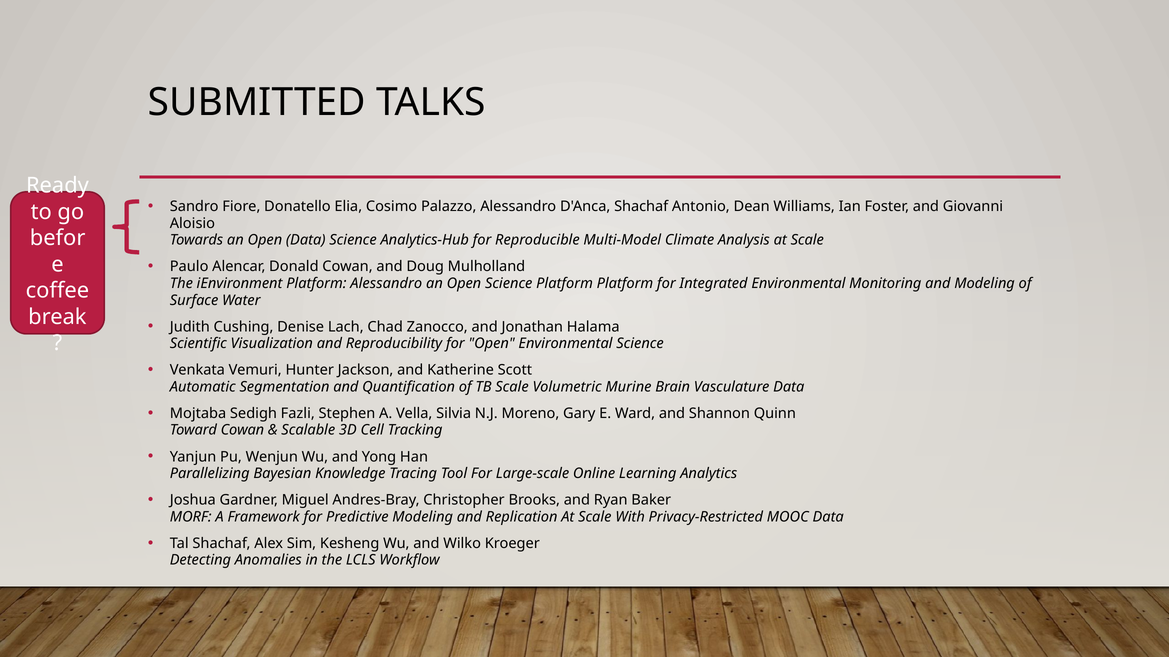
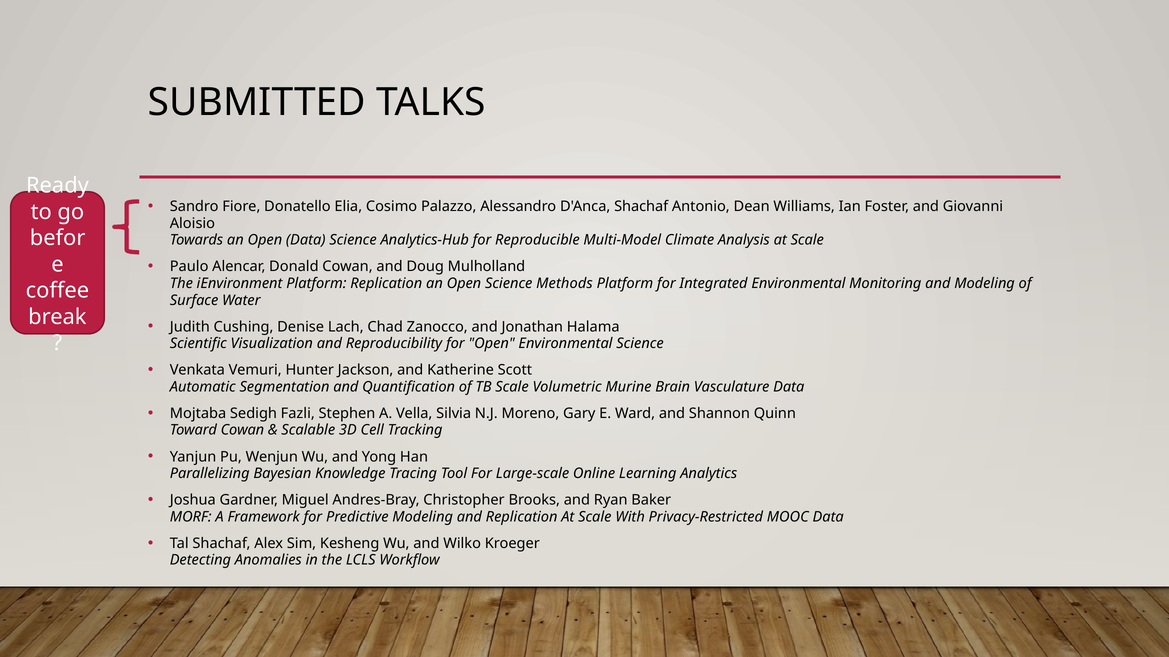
Platform Alessandro: Alessandro -> Replication (386, 284)
Science Platform: Platform -> Methods (564, 284)
